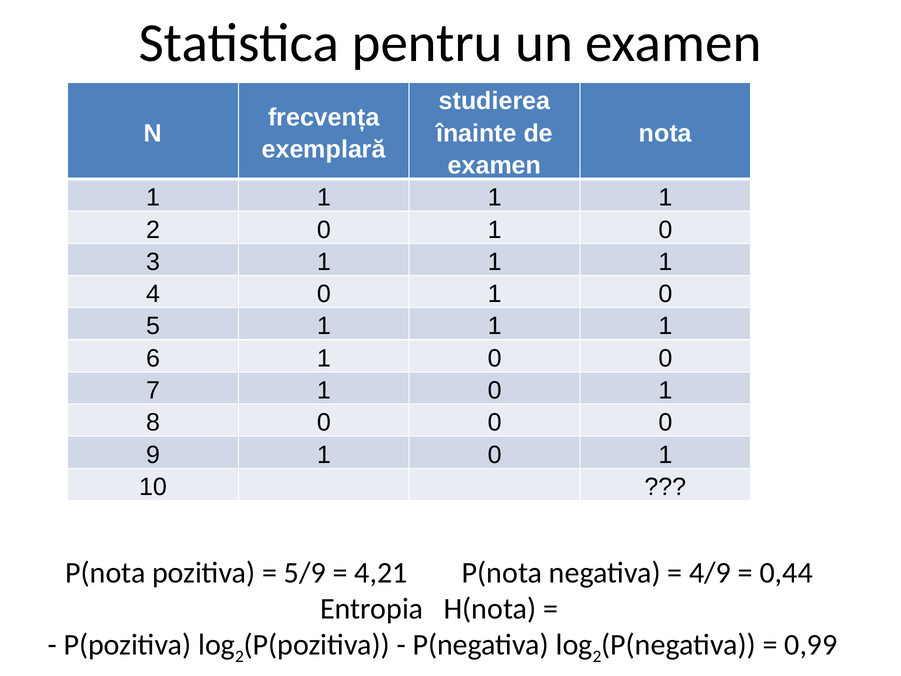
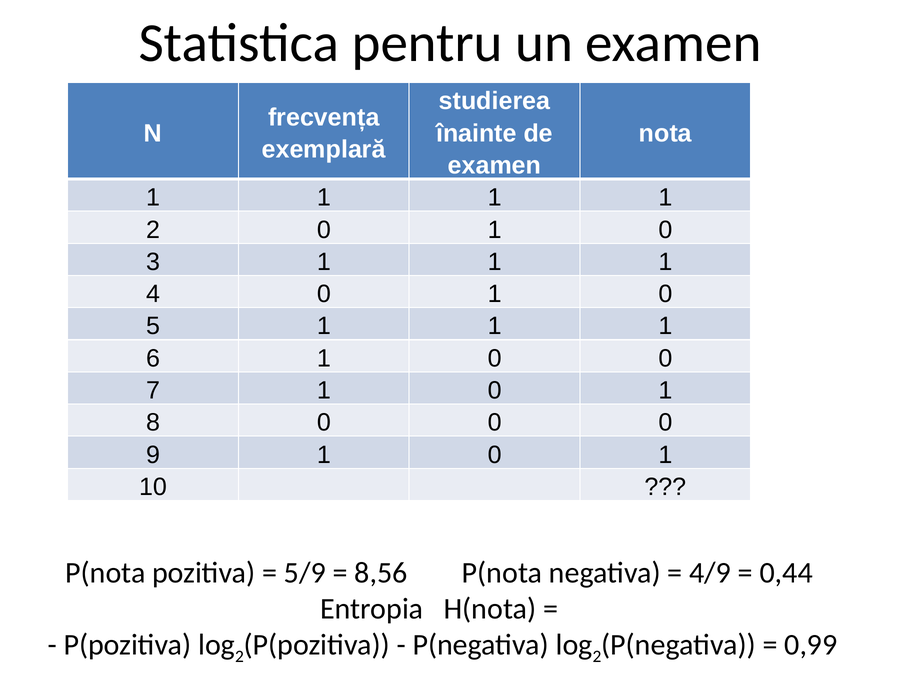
4,21: 4,21 -> 8,56 (381, 573)
